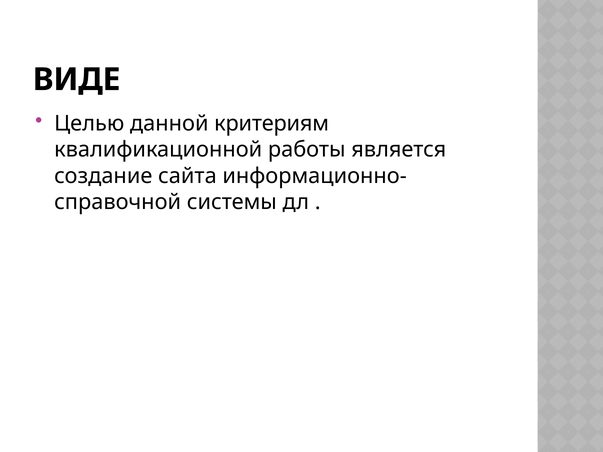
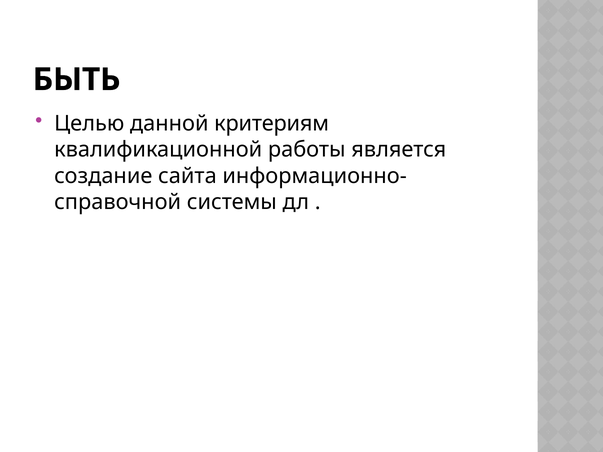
ВИДЕ: ВИДЕ -> БЫТЬ (77, 80)
